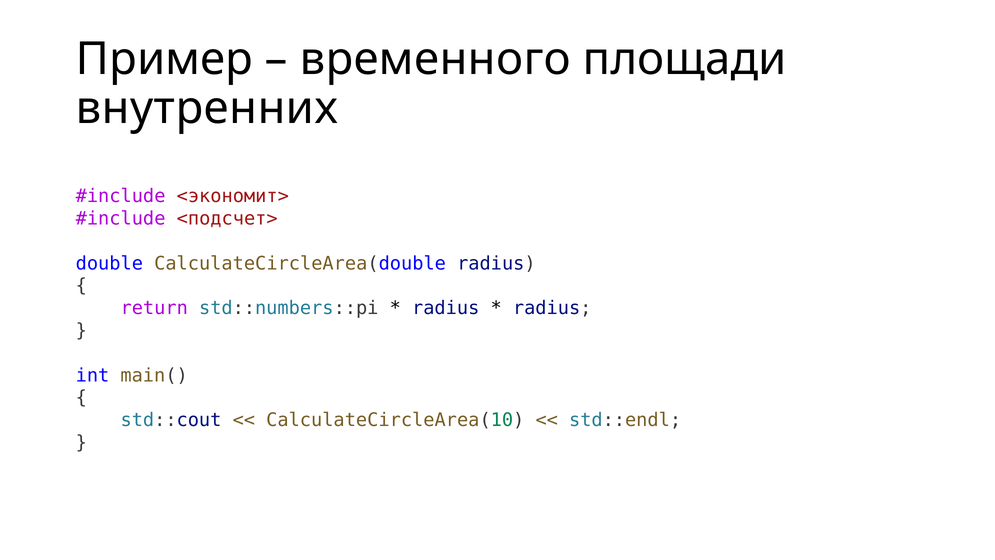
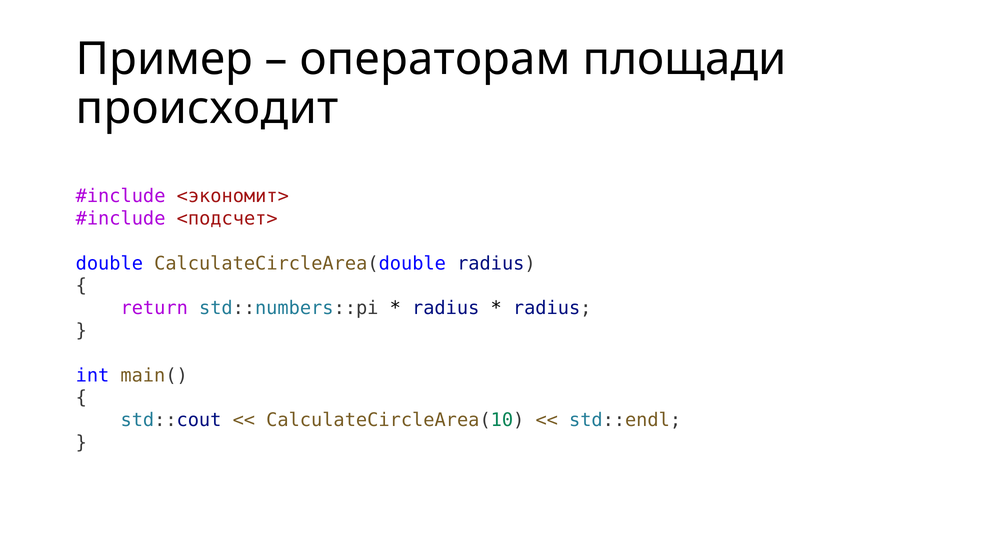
временного: временного -> операторам (435, 59)
внутренних: внутренних -> происходит (207, 108)
